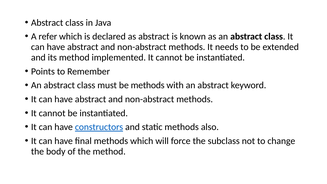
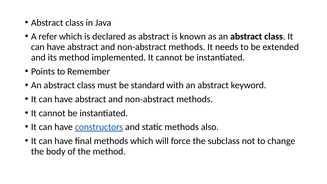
be methods: methods -> standard (148, 85)
